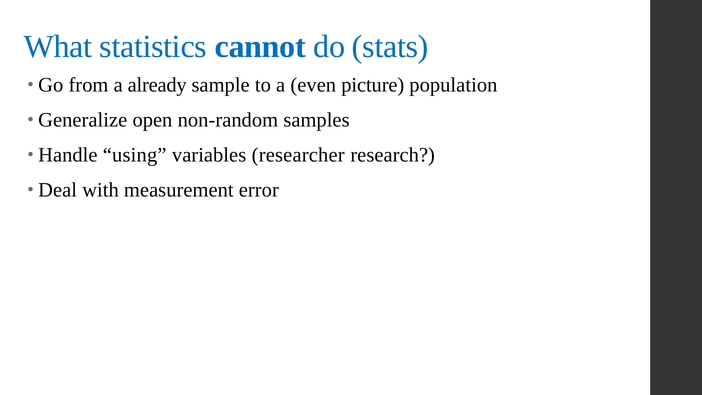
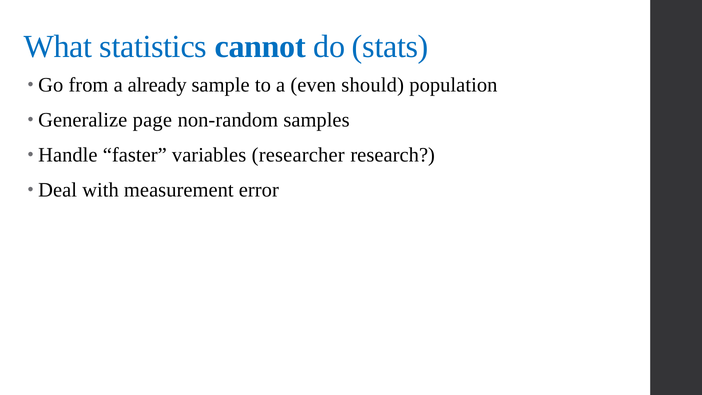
picture: picture -> should (373, 85)
open: open -> page (152, 120)
using: using -> faster (135, 155)
